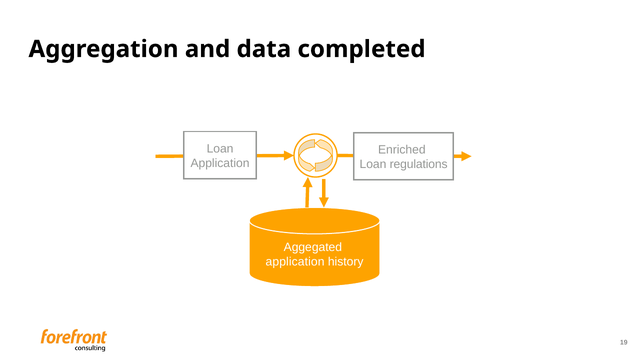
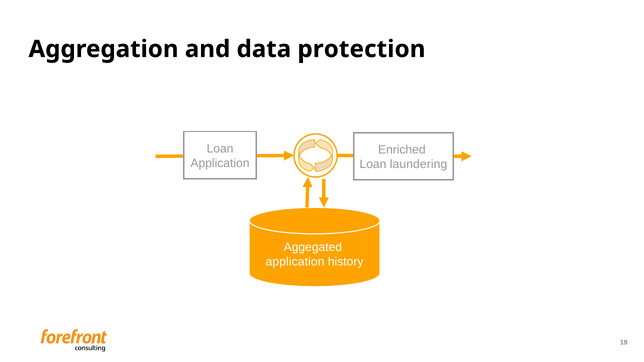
completed: completed -> protection (361, 49)
regulations: regulations -> laundering (419, 164)
